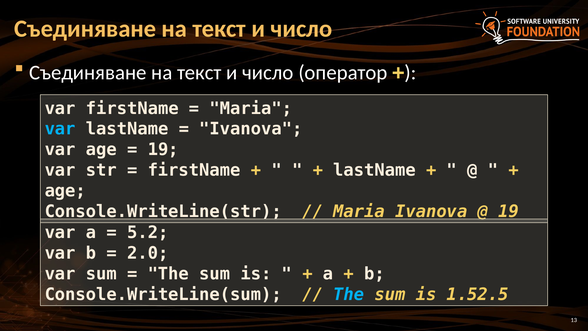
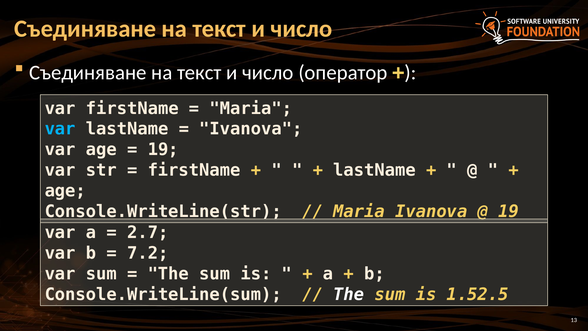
5.2: 5.2 -> 2.7 (148, 232)
2.0: 2.0 -> 7.2 (148, 253)
The colour: light blue -> white (349, 294)
